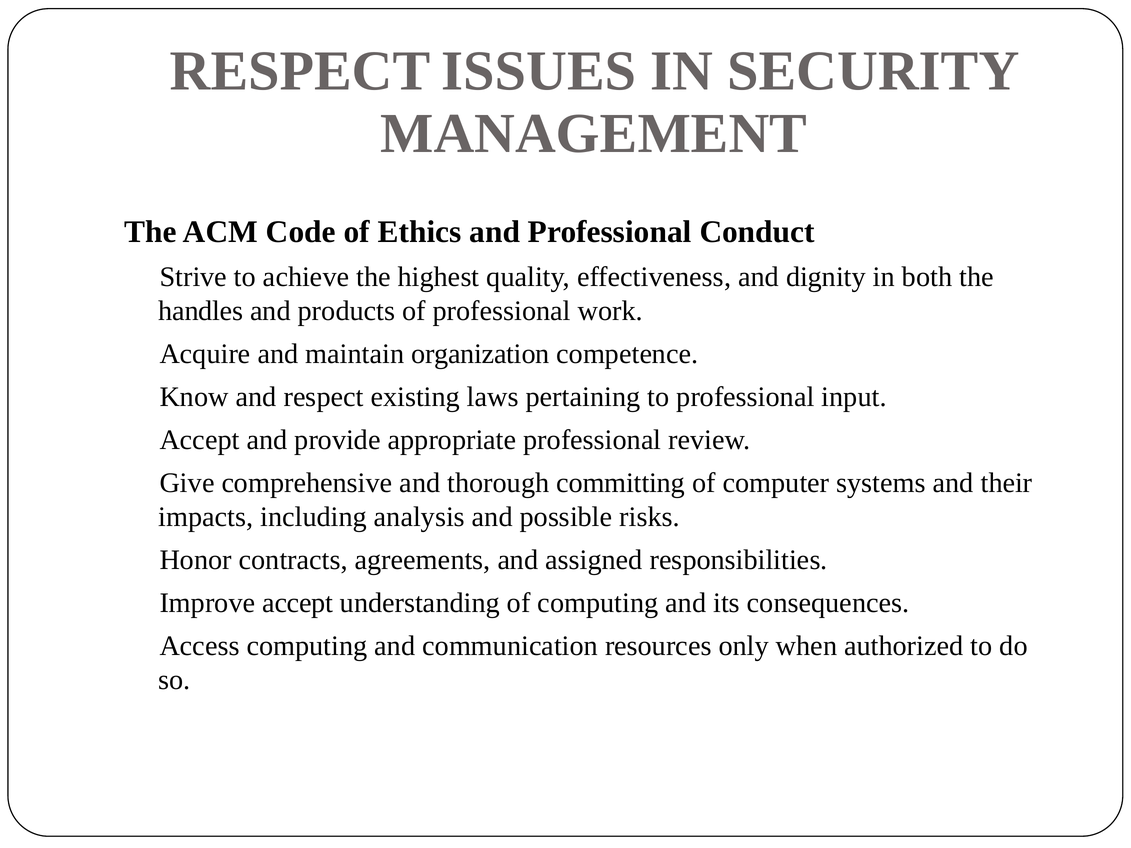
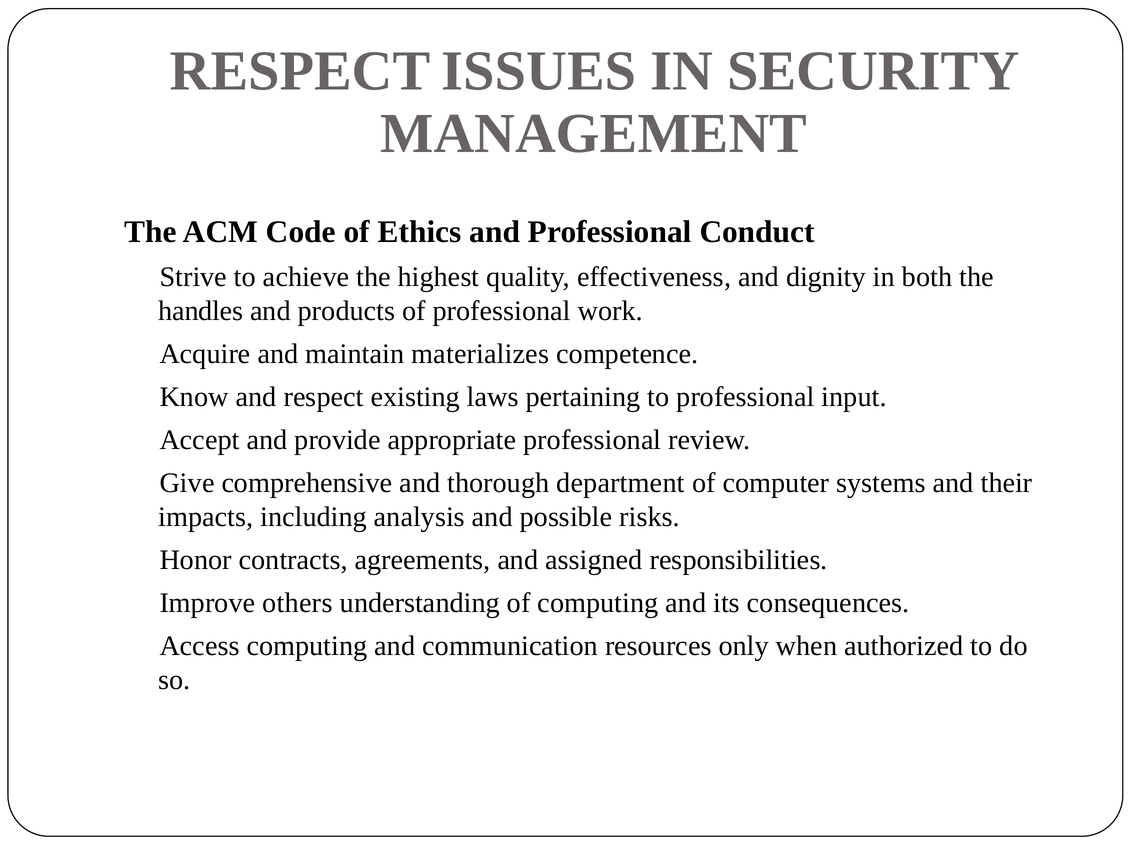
organization: organization -> materializes (480, 354)
committing: committing -> department (621, 483)
accept: accept -> others (297, 603)
